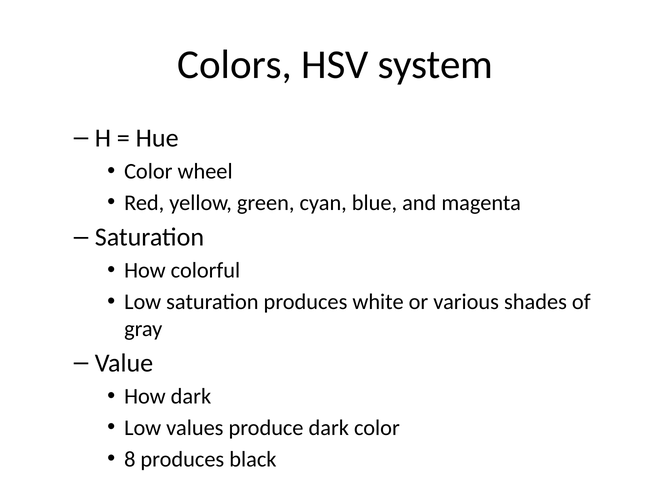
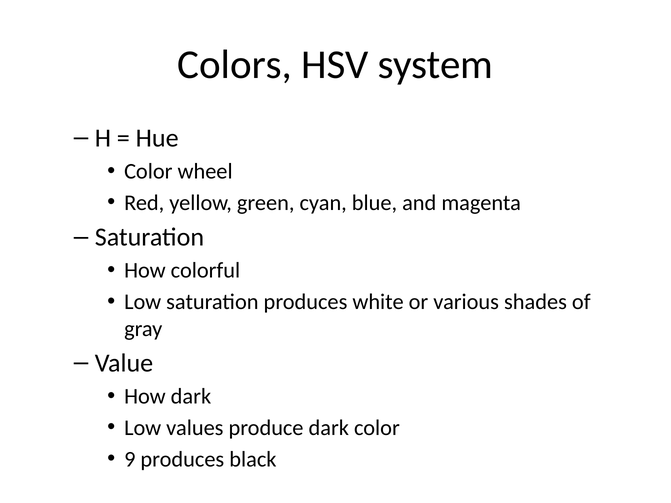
8: 8 -> 9 (130, 459)
